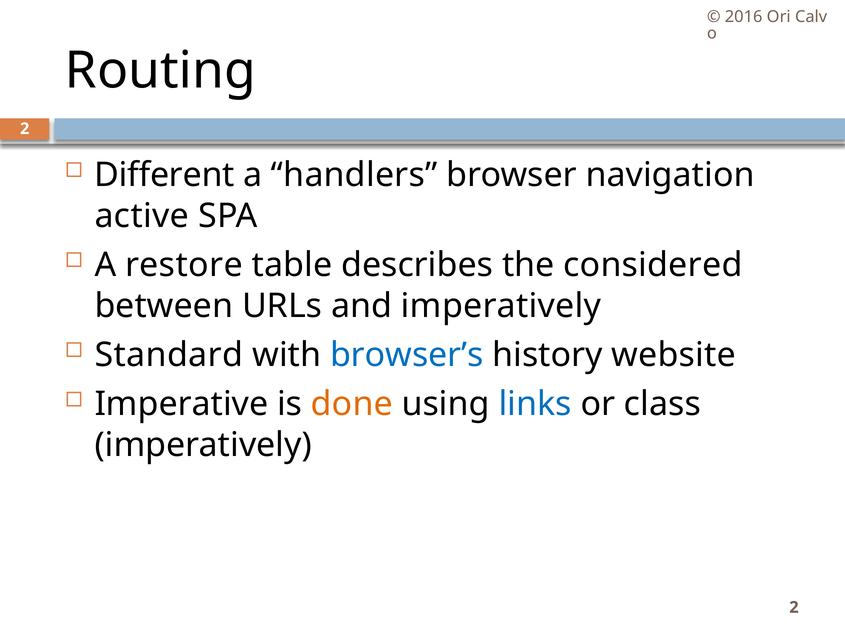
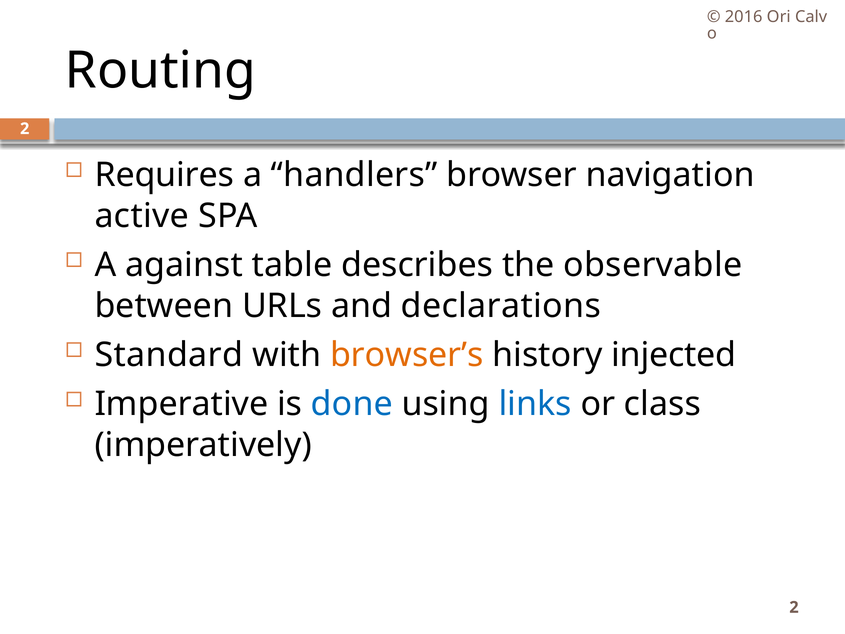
Different: Different -> Requires (164, 175)
restore: restore -> against (184, 265)
considered: considered -> observable (653, 265)
and imperatively: imperatively -> declarations (501, 306)
browser’s colour: blue -> orange (407, 355)
website: website -> injected (674, 355)
done colour: orange -> blue (352, 404)
